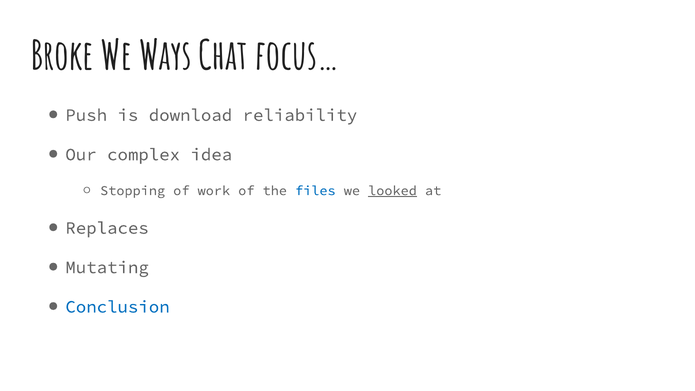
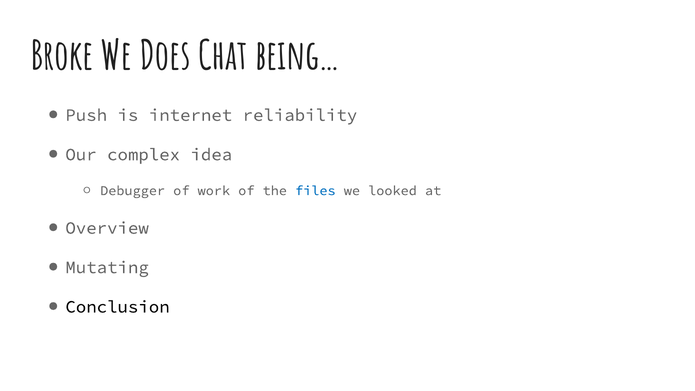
Ways: Ways -> Does (165, 56)
focus…: focus… -> being… (298, 56)
download: download -> internet (190, 115)
Stopping: Stopping -> Debugger (133, 191)
looked underline: present -> none (392, 191)
Replaces: Replaces -> Overview (107, 228)
Conclusion colour: blue -> black (118, 307)
